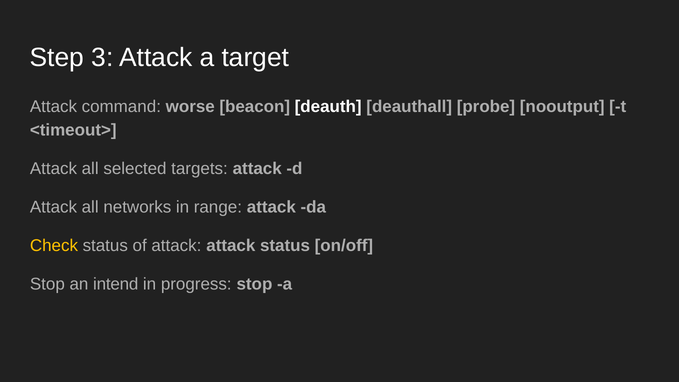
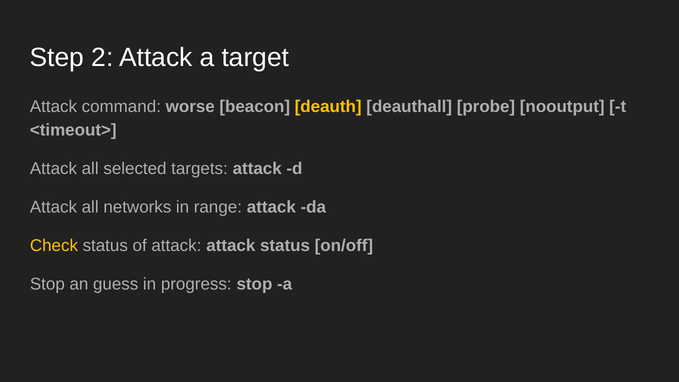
3: 3 -> 2 (102, 58)
deauth colour: white -> yellow (328, 107)
intend: intend -> guess (116, 284)
